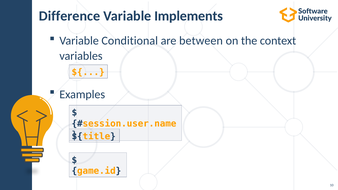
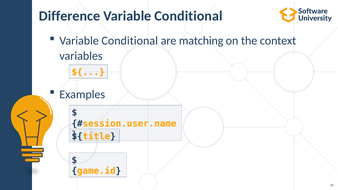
Implements: Implements -> Conditional (188, 16)
between: between -> matching (201, 41)
